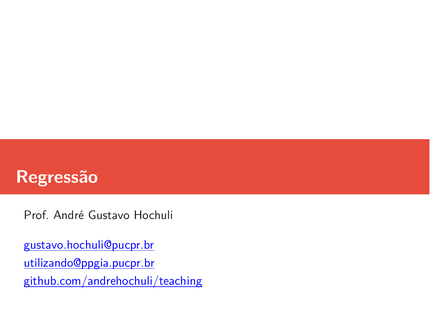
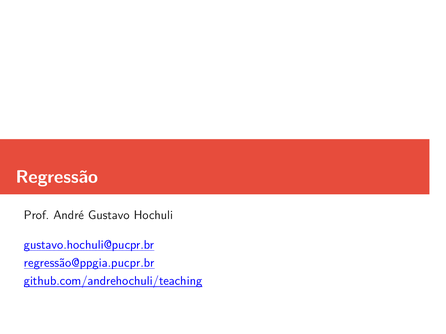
utilizando@ppgia.pucpr.br: utilizando@ppgia.pucpr.br -> regressão@ppgia.pucpr.br (89, 263)
